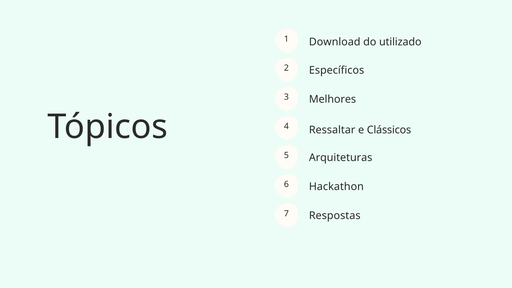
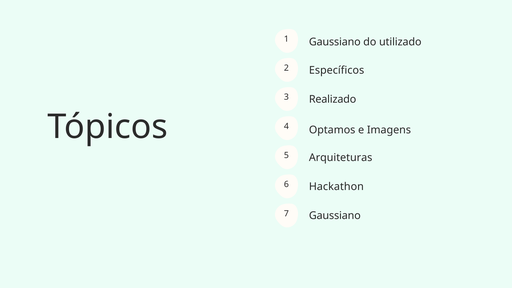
Download: Download -> Gaussiano (335, 42)
Melhores: Melhores -> Realizado (333, 99)
Ressaltar: Ressaltar -> Optamos (332, 130)
Clássicos: Clássicos -> Imagens (389, 130)
Respostas: Respostas -> Gaussiano (335, 216)
